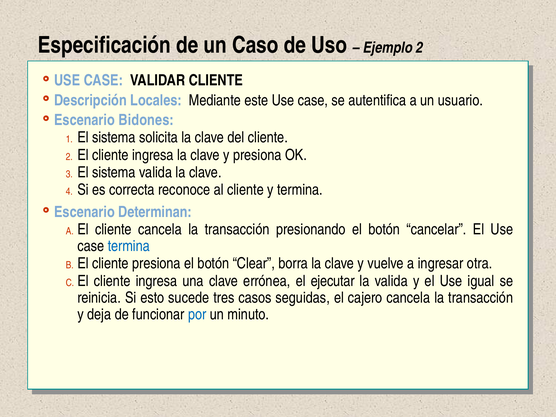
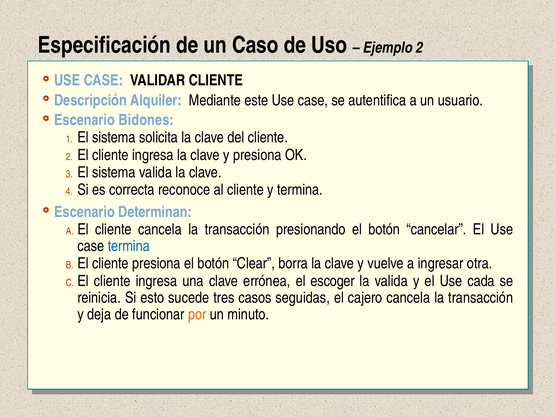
Locales: Locales -> Alquiler (156, 100)
ejecutar: ejecutar -> escoger (333, 281)
igual: igual -> cada (481, 281)
por colour: blue -> orange (197, 314)
